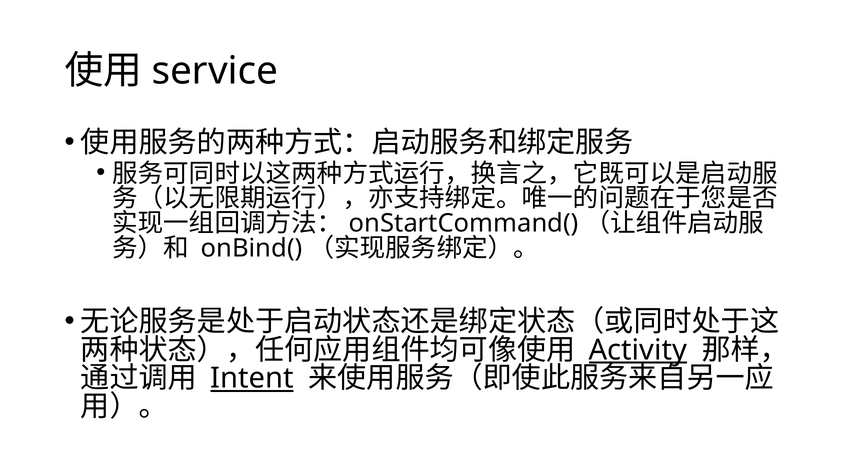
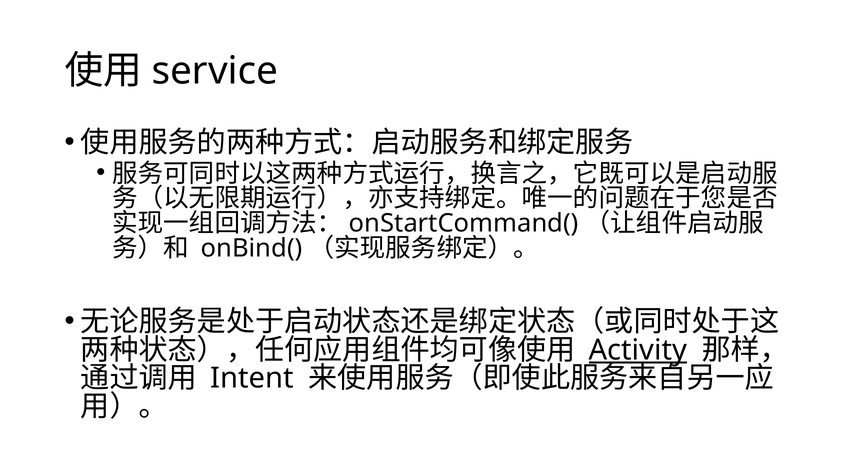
Intent underline: present -> none (252, 379)
